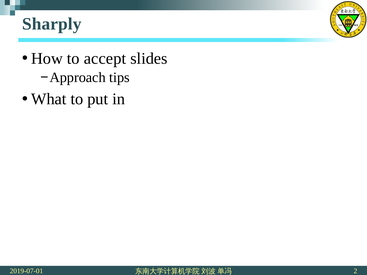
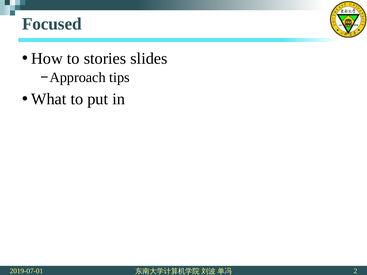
Sharply: Sharply -> Focused (52, 24)
accept: accept -> stories (105, 59)
